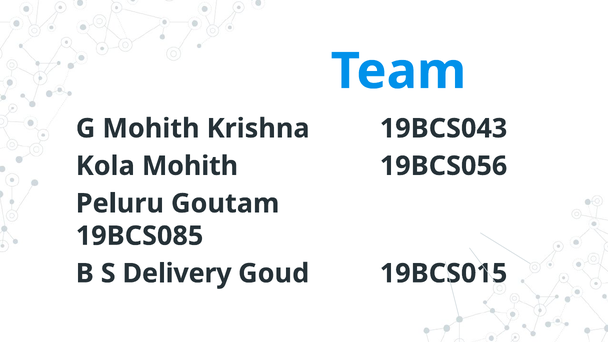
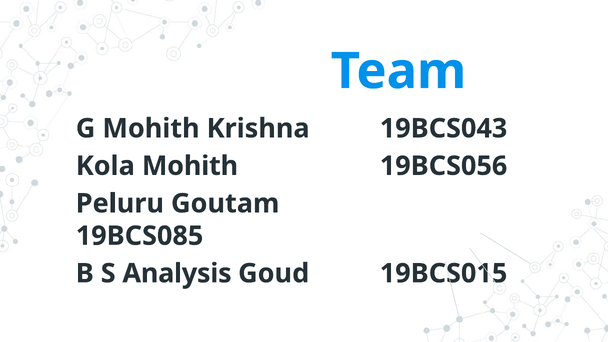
Delivery: Delivery -> Analysis (177, 273)
